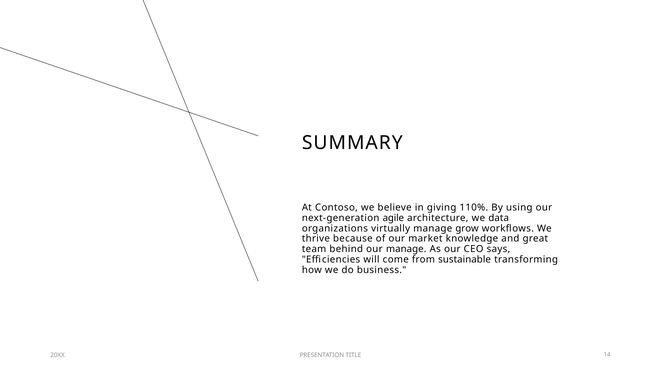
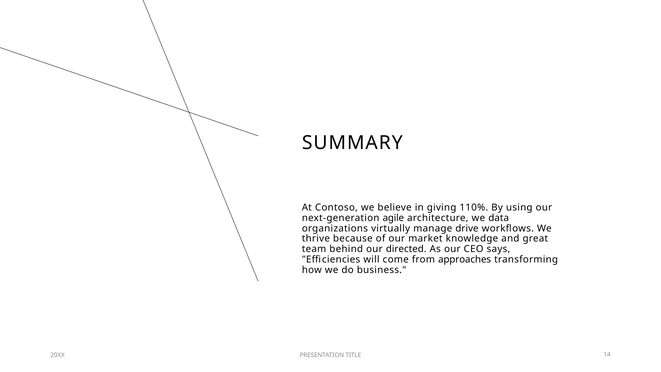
grow: grow -> drive (467, 228)
our manage: manage -> directed (406, 249)
sustainable: sustainable -> approaches (465, 260)
